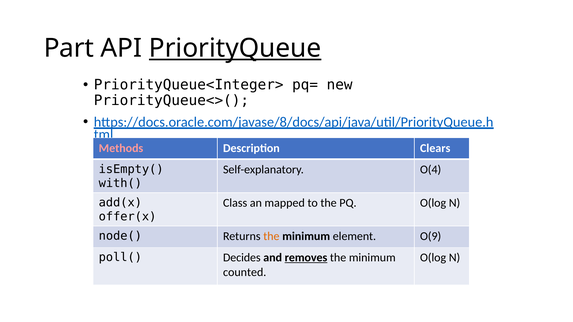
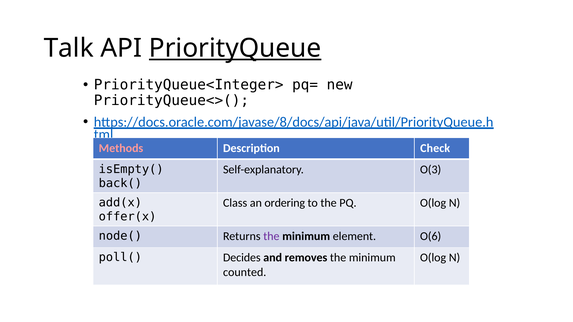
Part: Part -> Talk (69, 48)
Clears: Clears -> Check (435, 148)
O(4: O(4 -> O(3 (431, 170)
with(: with( -> back( (120, 183)
mapped: mapped -> ordering (285, 203)
the colour: orange -> purple (271, 236)
O(9: O(9 -> O(6 (431, 236)
removes underline: present -> none (306, 258)
